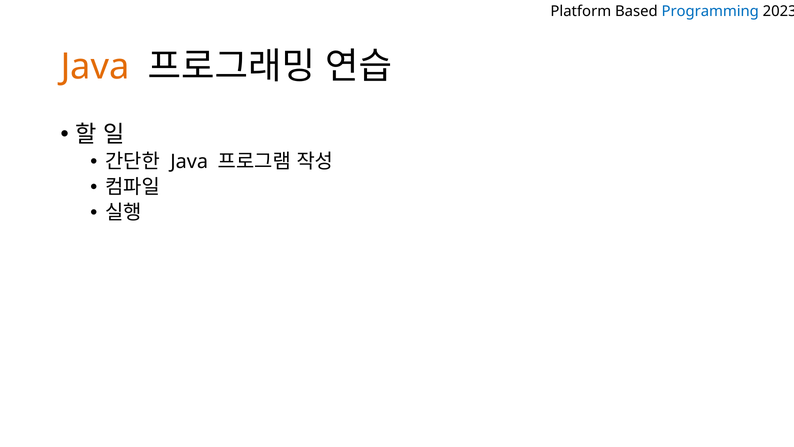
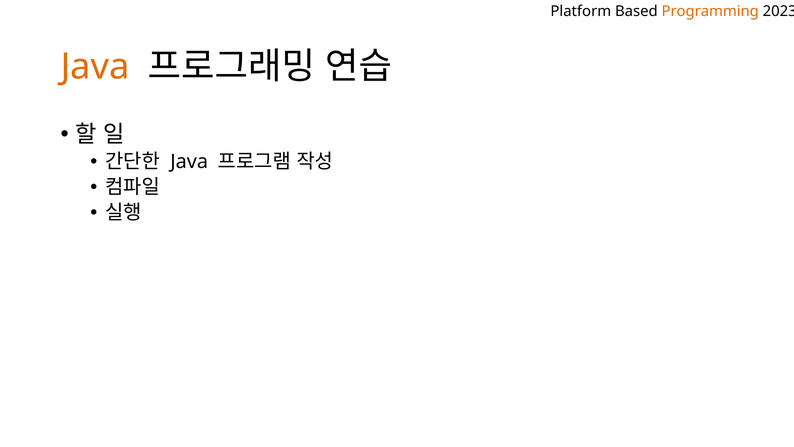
Programming colour: blue -> orange (710, 11)
